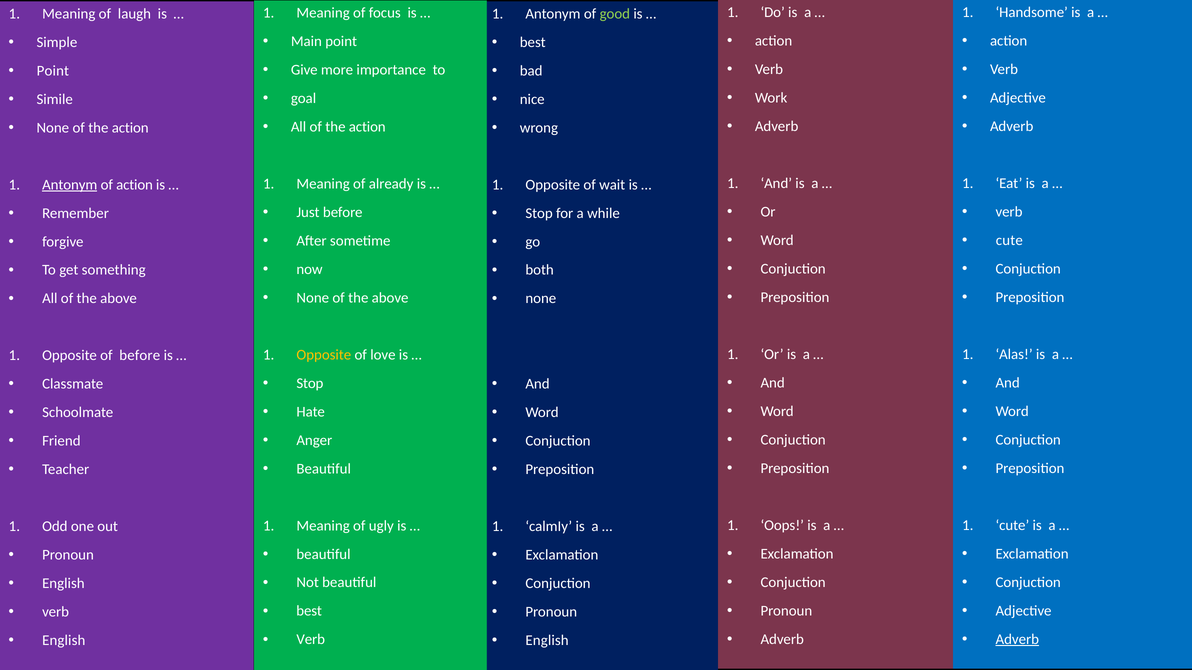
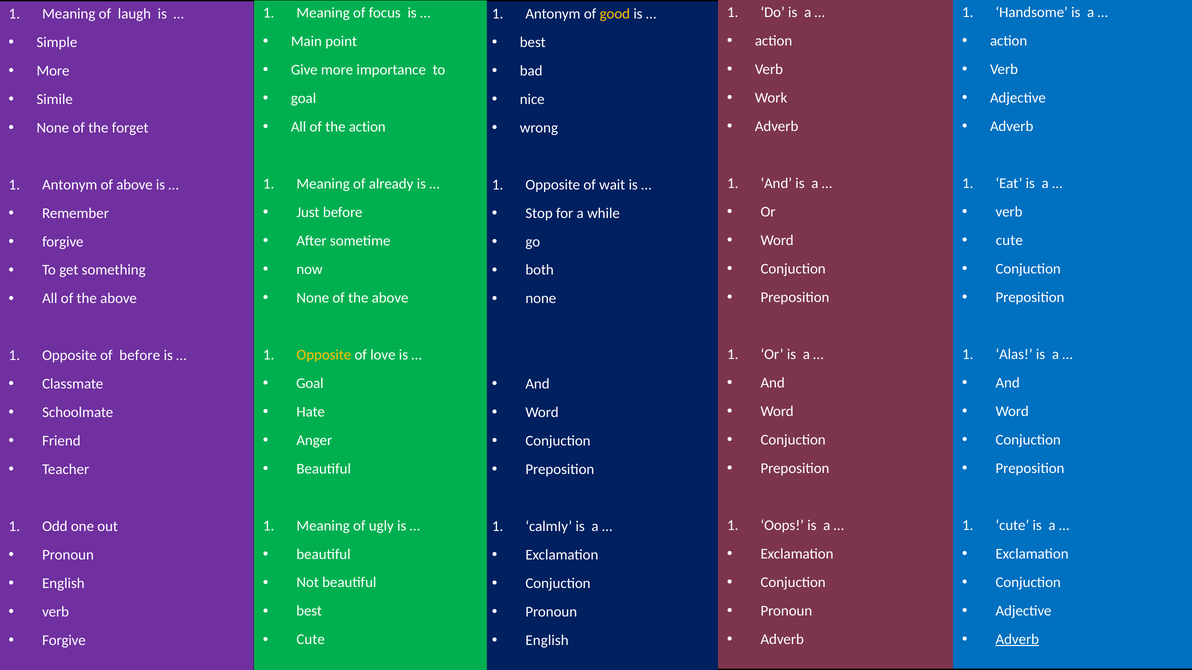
good colour: light green -> yellow (615, 14)
Point: Point -> More (53, 71)
None of the action: action -> forget (130, 128)
Antonym underline: present -> none (70, 185)
of action: action -> above (135, 185)
Stop: Stop -> Goal (310, 383)
Verb: Verb -> Cute (311, 640)
English: English -> Forgive (64, 641)
